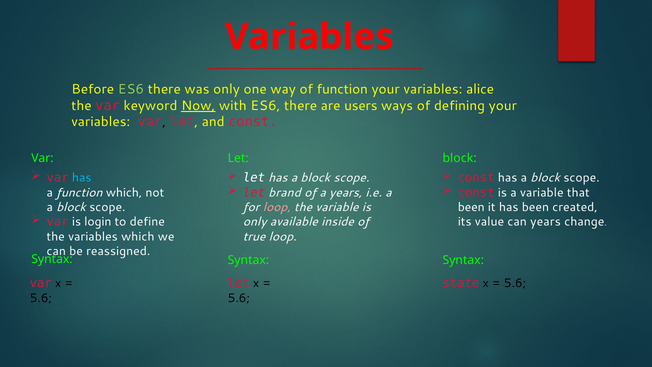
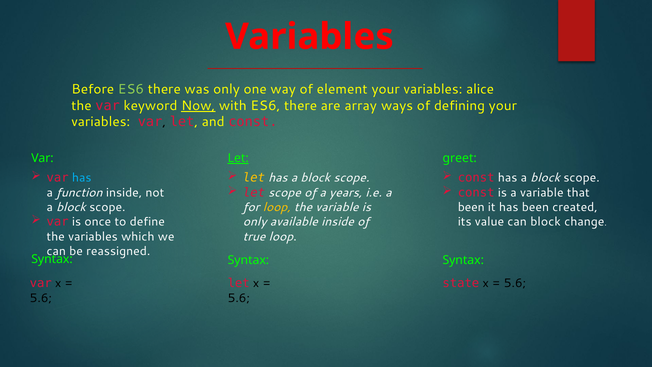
of function: function -> element (342, 89)
users: users -> array (361, 106)
Let underline: none -> present (238, 158)
block: block -> greet (460, 158)
let colour: white -> yellow (254, 178)
let brand: brand -> scope (285, 192)
function which: which -> inside (124, 192)
loop colour: pink -> yellow (277, 207)
login: login -> once (98, 222)
can years: years -> block (546, 222)
